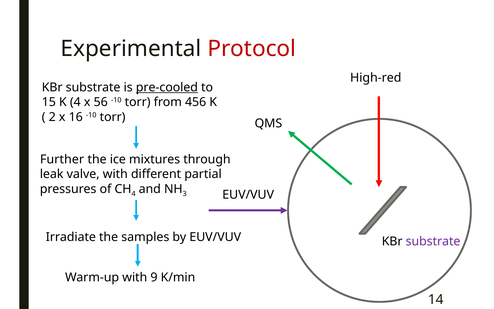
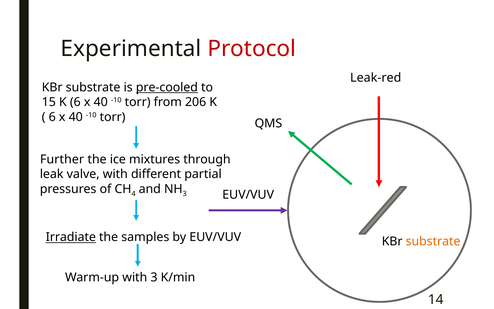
High-red: High-red -> Leak-red (376, 78)
K 4: 4 -> 6 (75, 102)
56: 56 -> 40 (101, 102)
456: 456 -> 206 (196, 102)
2: 2 -> 6 (52, 117)
16: 16 -> 40 (76, 117)
Irradiate underline: none -> present (71, 237)
substrate colour: purple -> orange (433, 241)
with 9: 9 -> 3 (154, 277)
